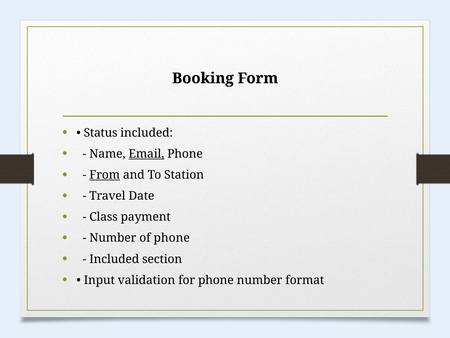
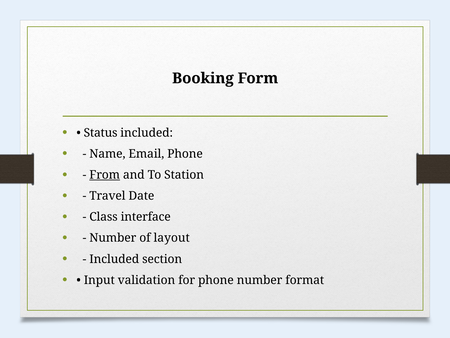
Email underline: present -> none (146, 154)
payment: payment -> interface (146, 217)
of phone: phone -> layout (172, 238)
